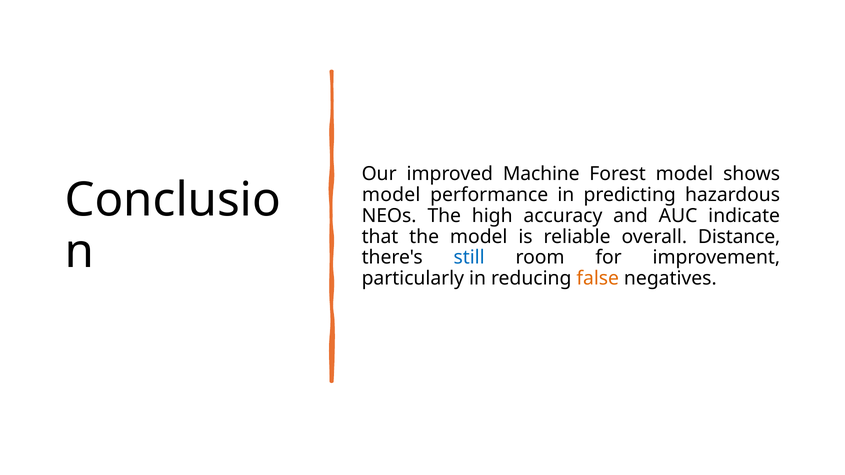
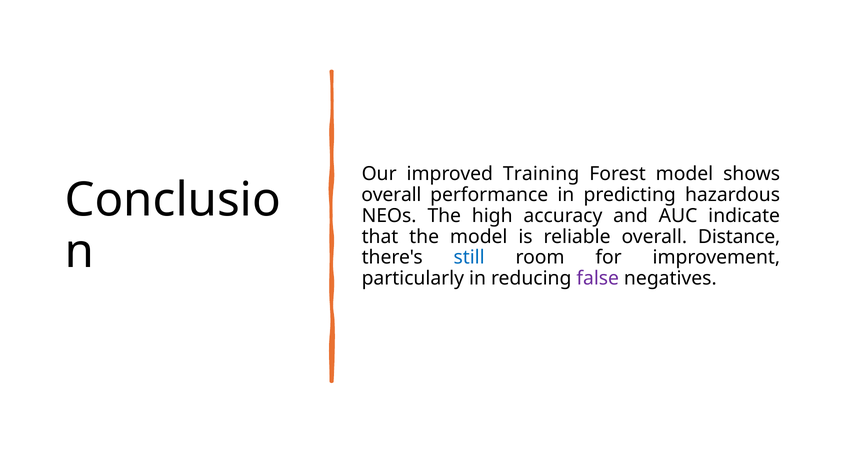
Machine: Machine -> Training (541, 174)
model: model -> overall (391, 195)
false colour: orange -> purple (598, 279)
